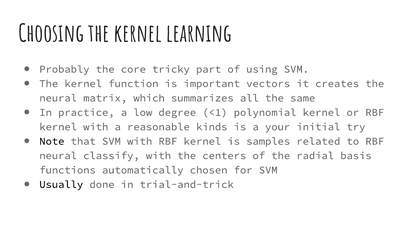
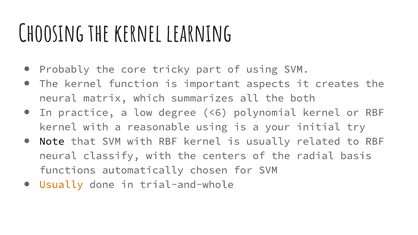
vectors: vectors -> aspects (268, 84)
same: same -> both (303, 98)
<1: <1 -> <6 (215, 112)
reasonable kinds: kinds -> using (212, 127)
is samples: samples -> usually (268, 141)
Usually colour: black -> orange (61, 185)
trial-and-trick: trial-and-trick -> trial-and-whole (187, 185)
